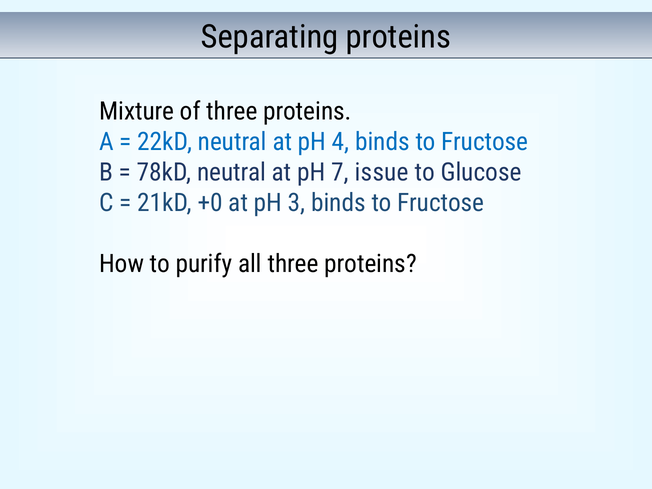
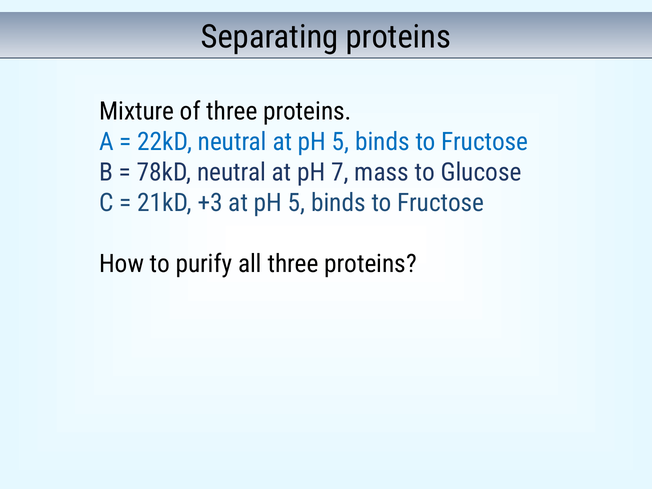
neutral at pH 4: 4 -> 5 (341, 142)
issue: issue -> mass (382, 172)
+0: +0 -> +3 (210, 203)
3: 3 -> 5 (297, 203)
